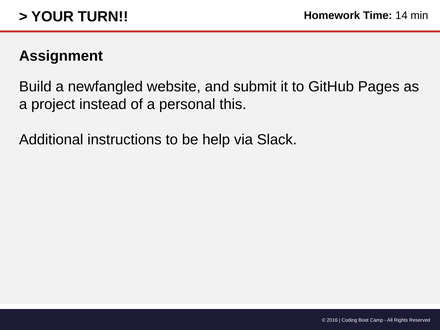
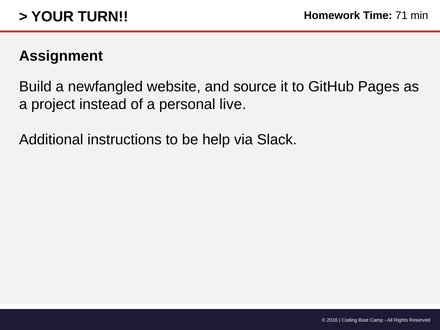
14: 14 -> 71 (401, 16)
submit: submit -> source (255, 87)
this: this -> live (233, 104)
